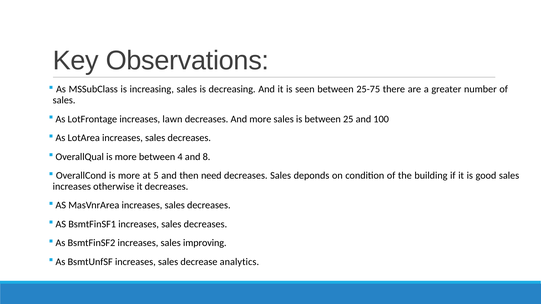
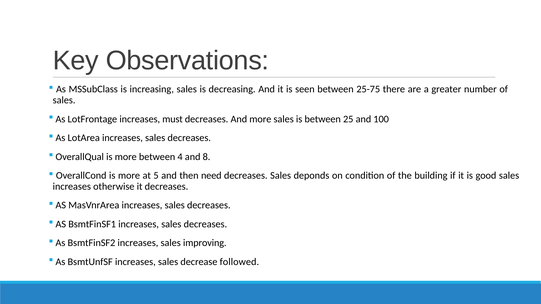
lawn: lawn -> must (173, 119)
analytics: analytics -> followed (239, 262)
